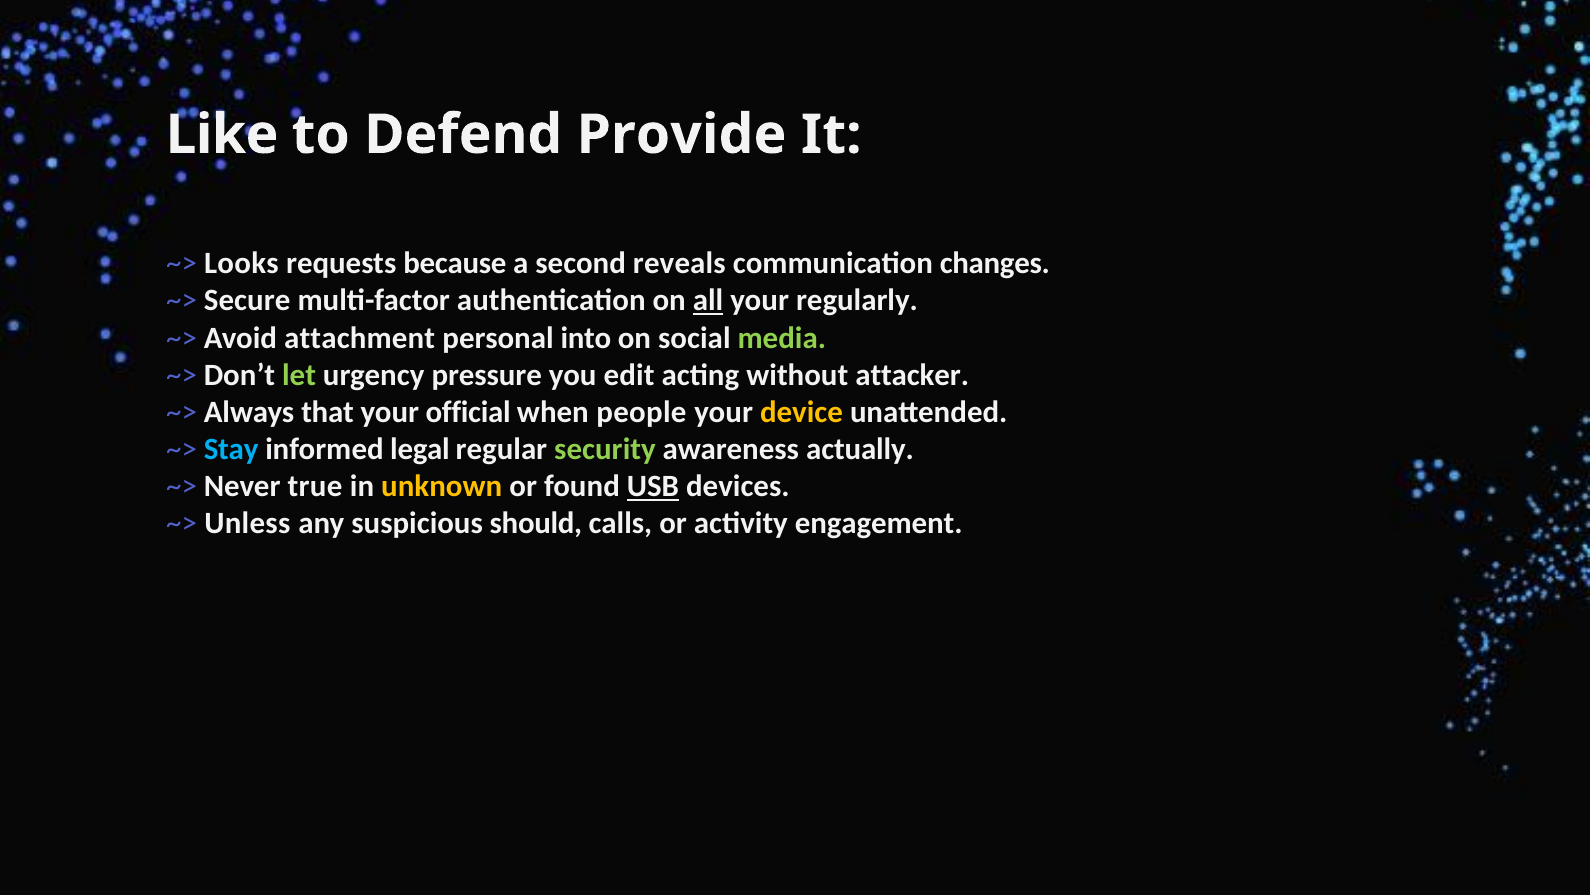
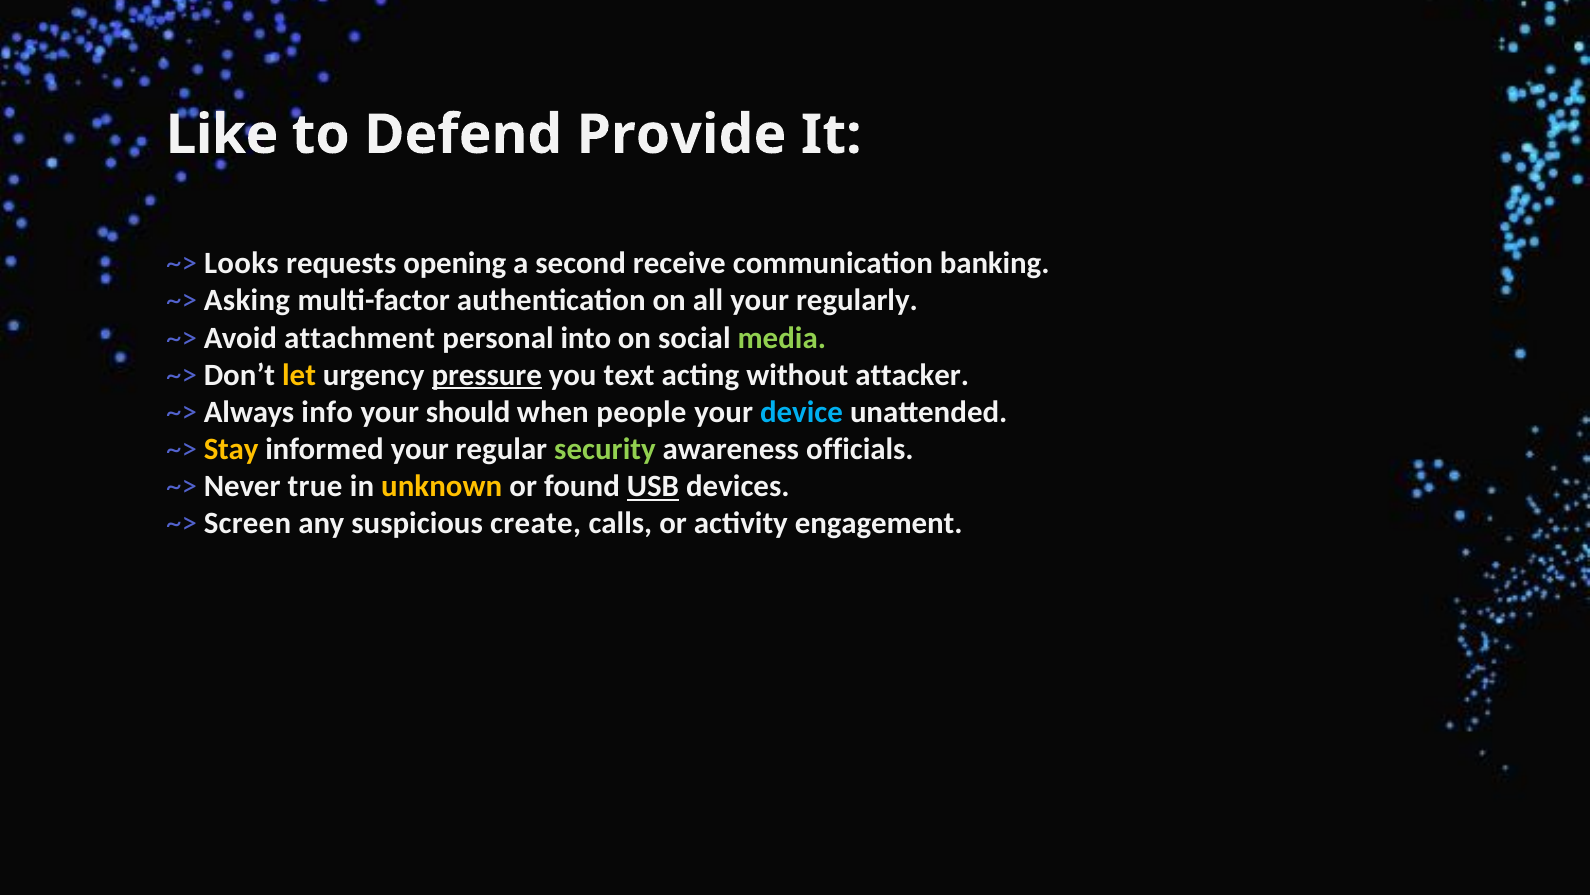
because: because -> opening (455, 263)
reveals: reveals -> receive (679, 263)
changes: changes -> banking (995, 263)
Secure: Secure -> Asking (247, 301)
all underline: present -> none (708, 301)
let colour: light green -> yellow (299, 375)
pressure underline: none -> present (487, 375)
edit: edit -> text (629, 375)
that: that -> info (327, 412)
official: official -> should (468, 412)
device colour: yellow -> light blue (801, 412)
Stay colour: light blue -> yellow (231, 449)
informed legal: legal -> your (420, 449)
actually: actually -> officials (860, 449)
Unless: Unless -> Screen (247, 523)
should: should -> create (536, 523)
